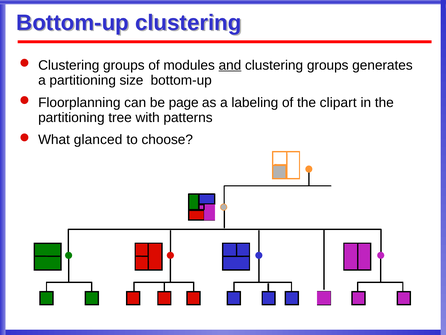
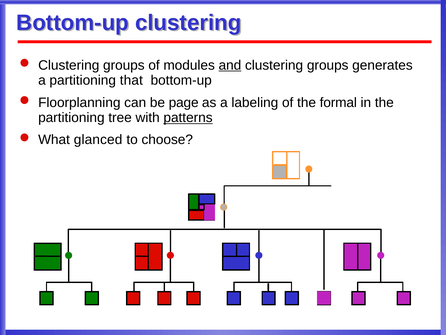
size: size -> that (131, 80)
clipart: clipart -> formal (338, 102)
patterns underline: none -> present (188, 118)
